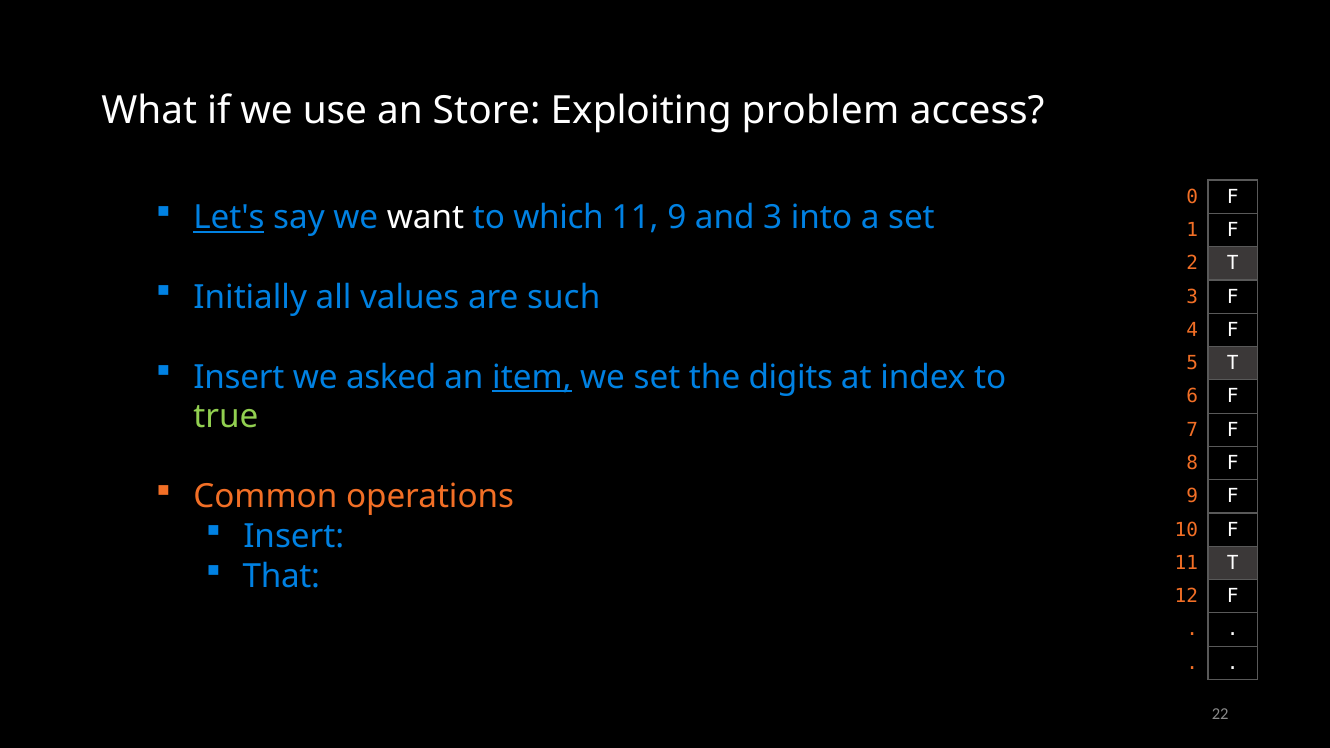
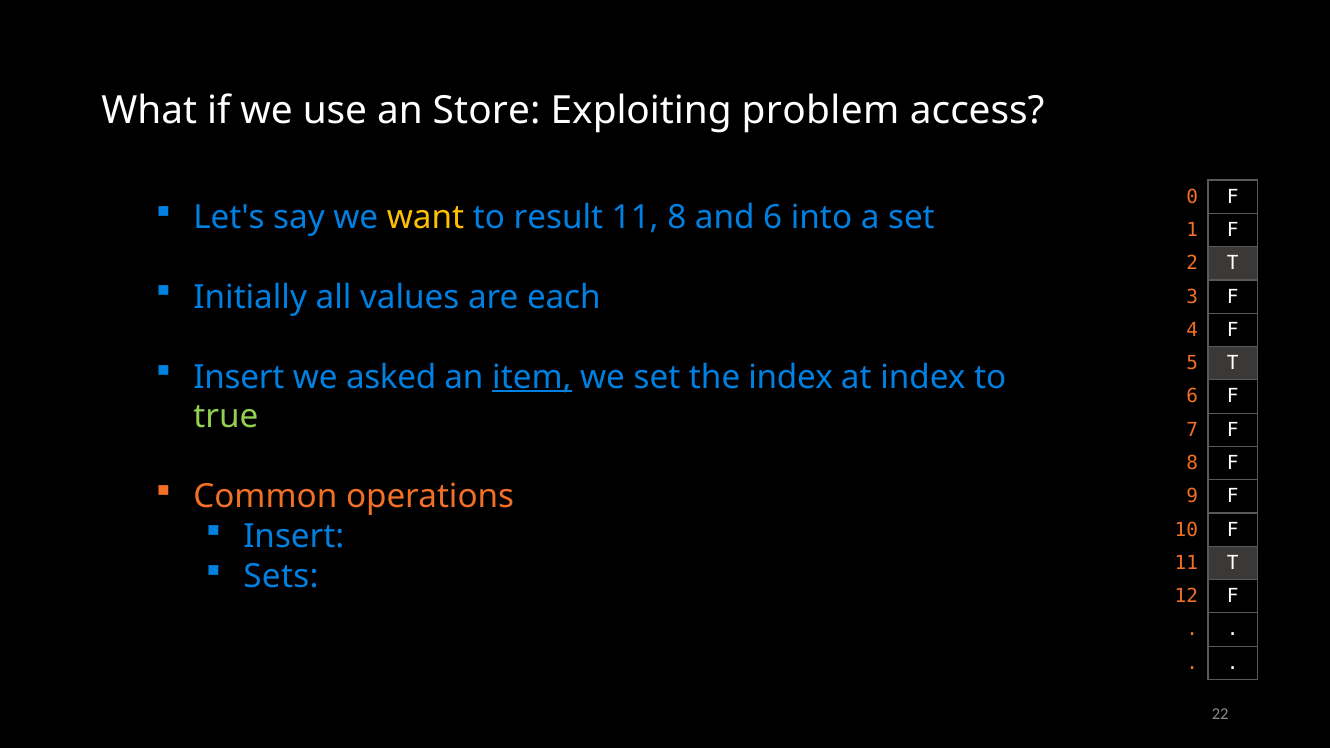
Let's underline: present -> none (229, 218)
want colour: white -> yellow (426, 218)
which: which -> result (558, 218)
11 9: 9 -> 8 (677, 218)
and 3: 3 -> 6 (773, 218)
such: such -> each (564, 297)
the digits: digits -> index (791, 377)
That: That -> Sets (281, 577)
